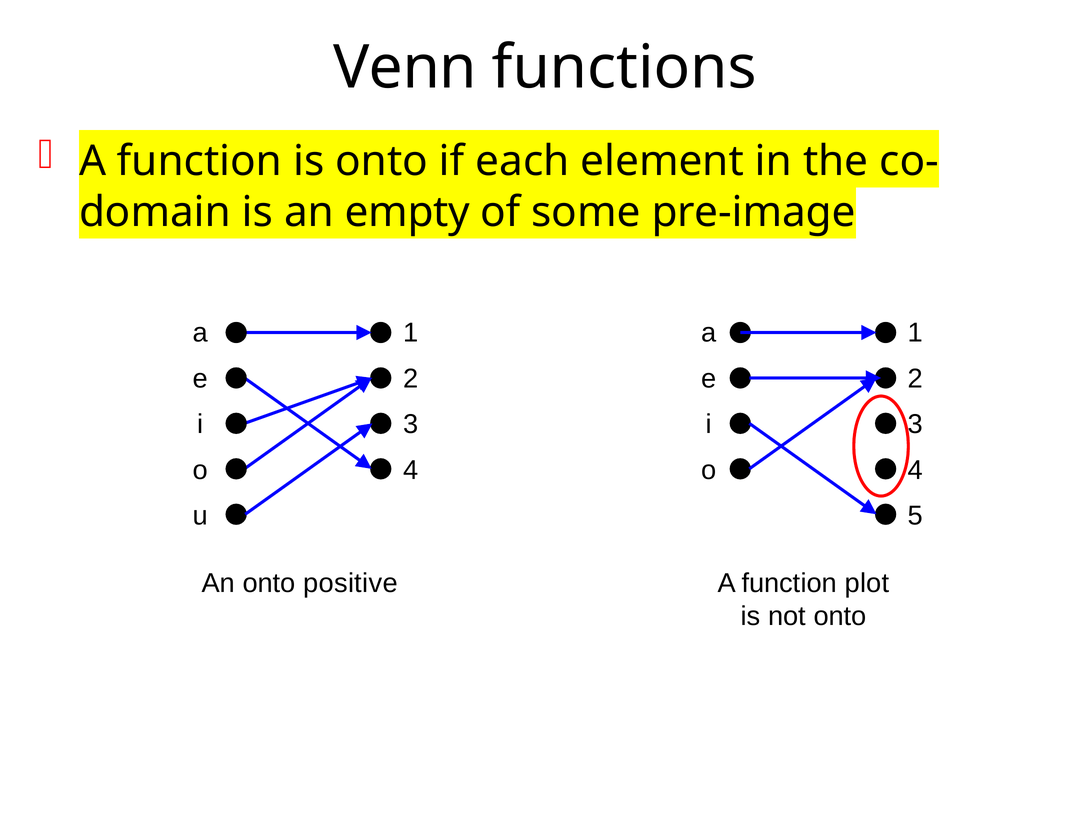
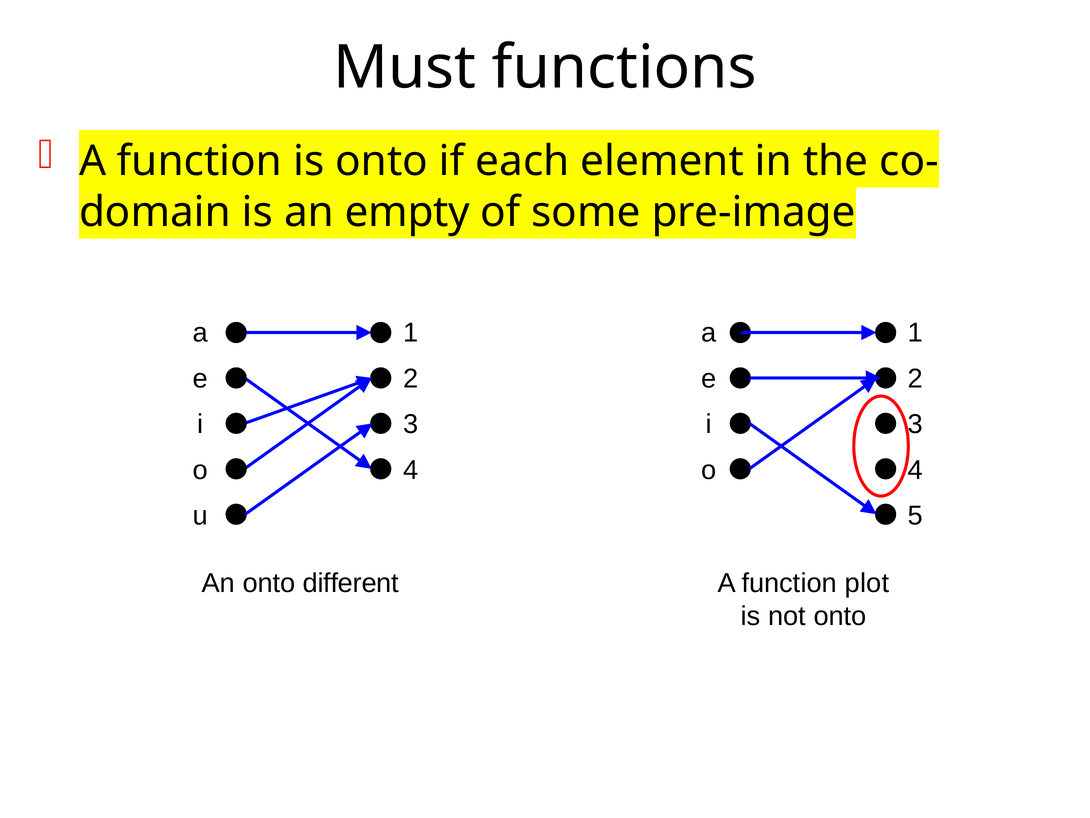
Venn: Venn -> Must (405, 68)
positive: positive -> different (351, 583)
